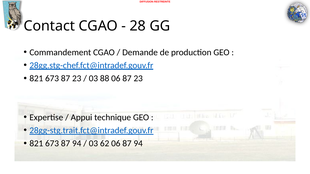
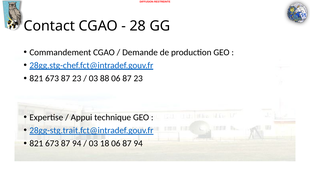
62: 62 -> 18 (105, 144)
